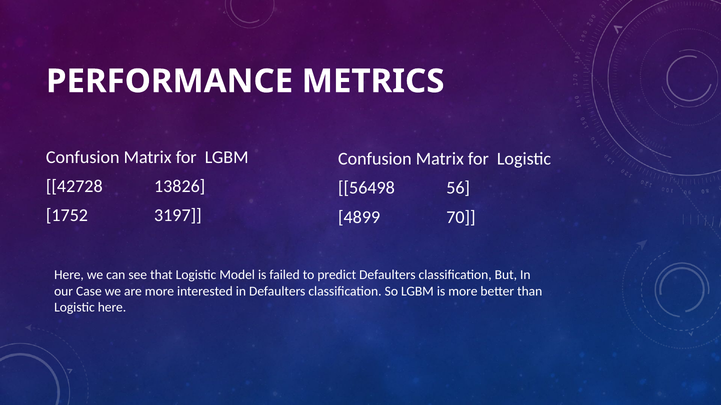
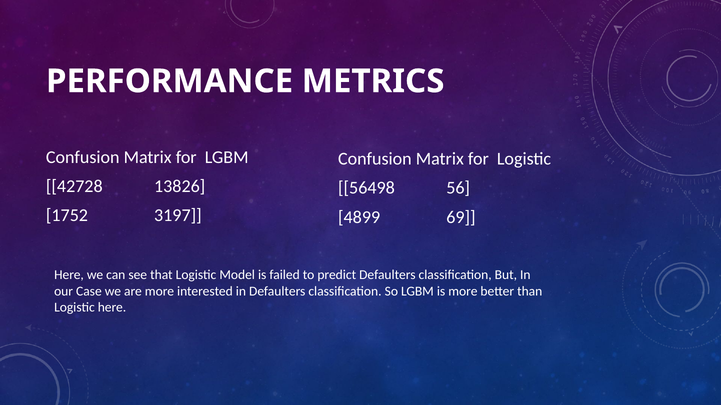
70: 70 -> 69 (461, 217)
